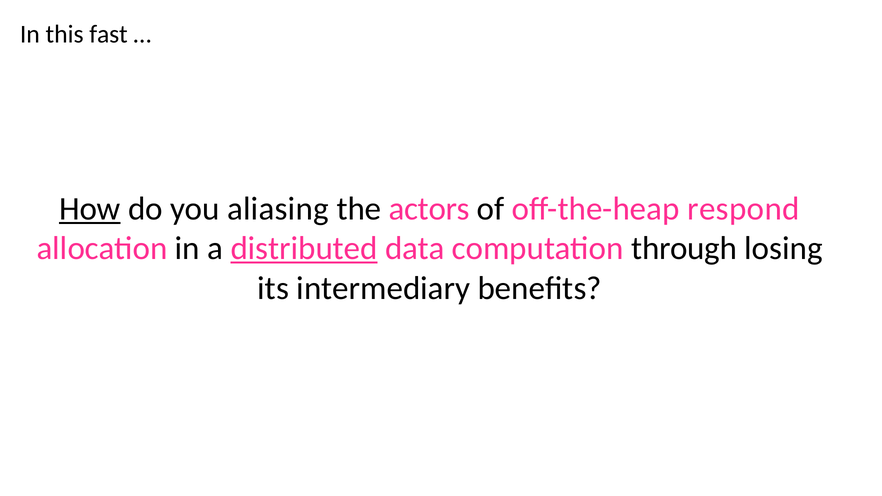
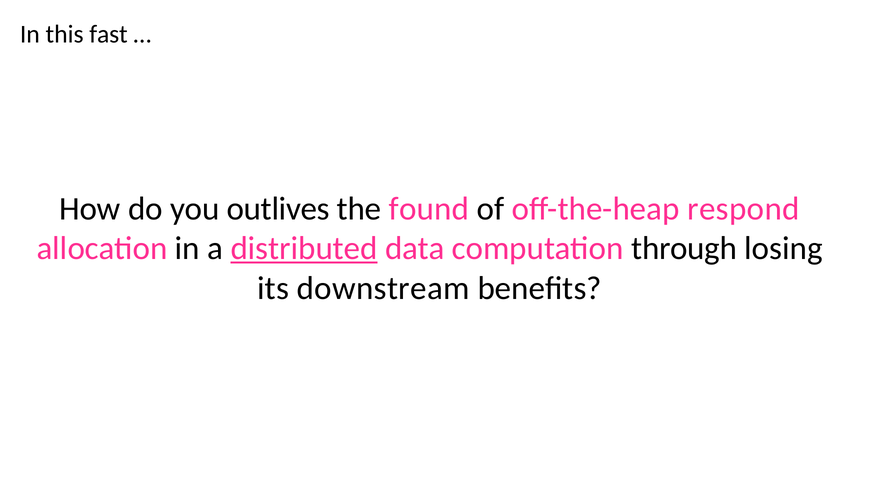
How underline: present -> none (90, 209)
aliasing: aliasing -> outlives (278, 209)
actors: actors -> found (429, 209)
intermediary: intermediary -> downstream (383, 288)
